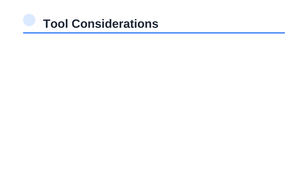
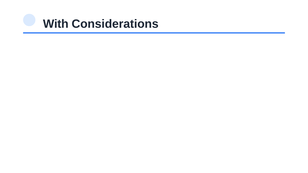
Tool: Tool -> With (56, 24)
